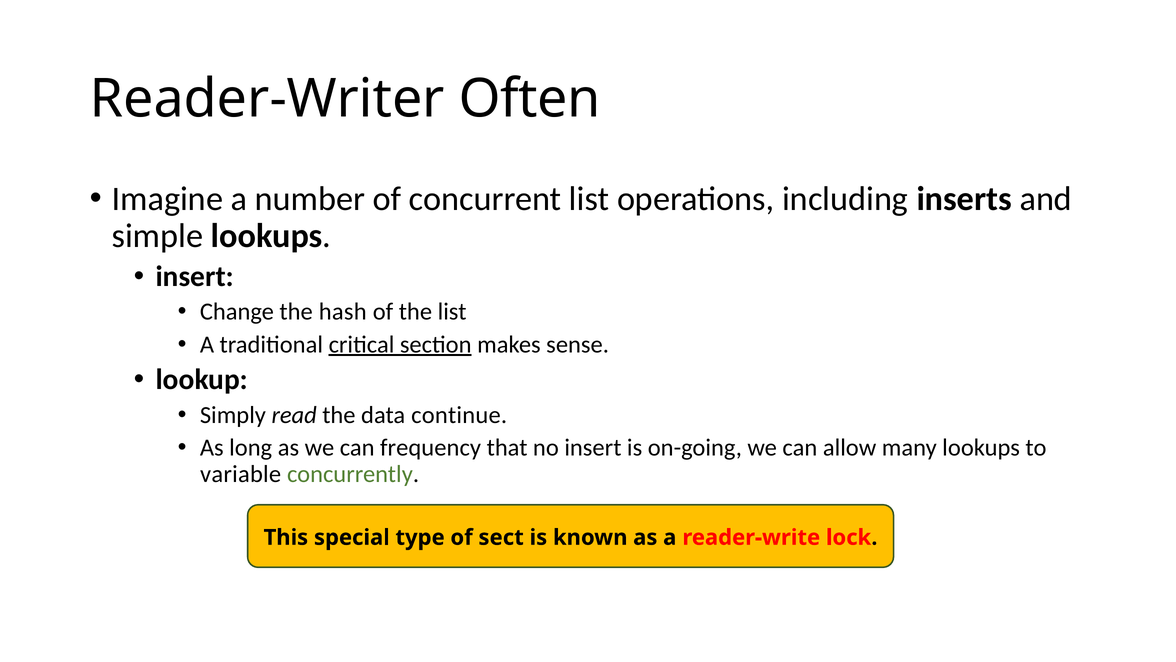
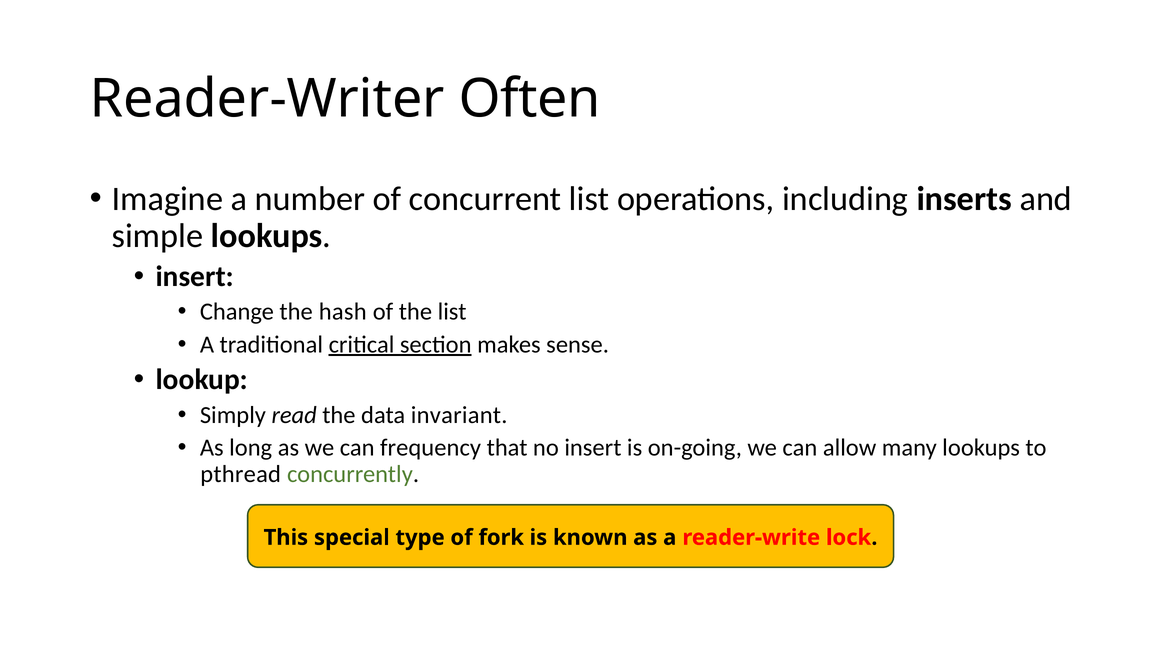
continue: continue -> invariant (459, 415)
variable: variable -> pthread (241, 474)
sect: sect -> fork (501, 537)
